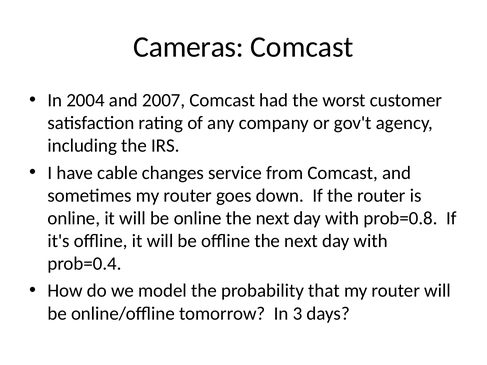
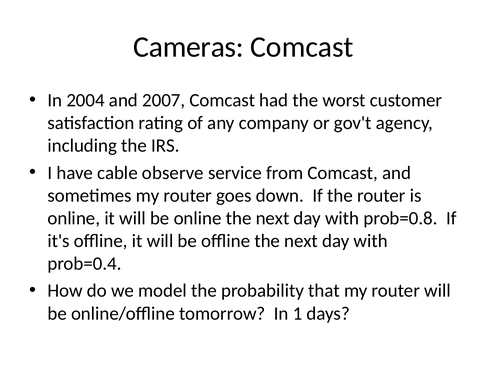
changes: changes -> observe (173, 173)
3: 3 -> 1 (298, 314)
